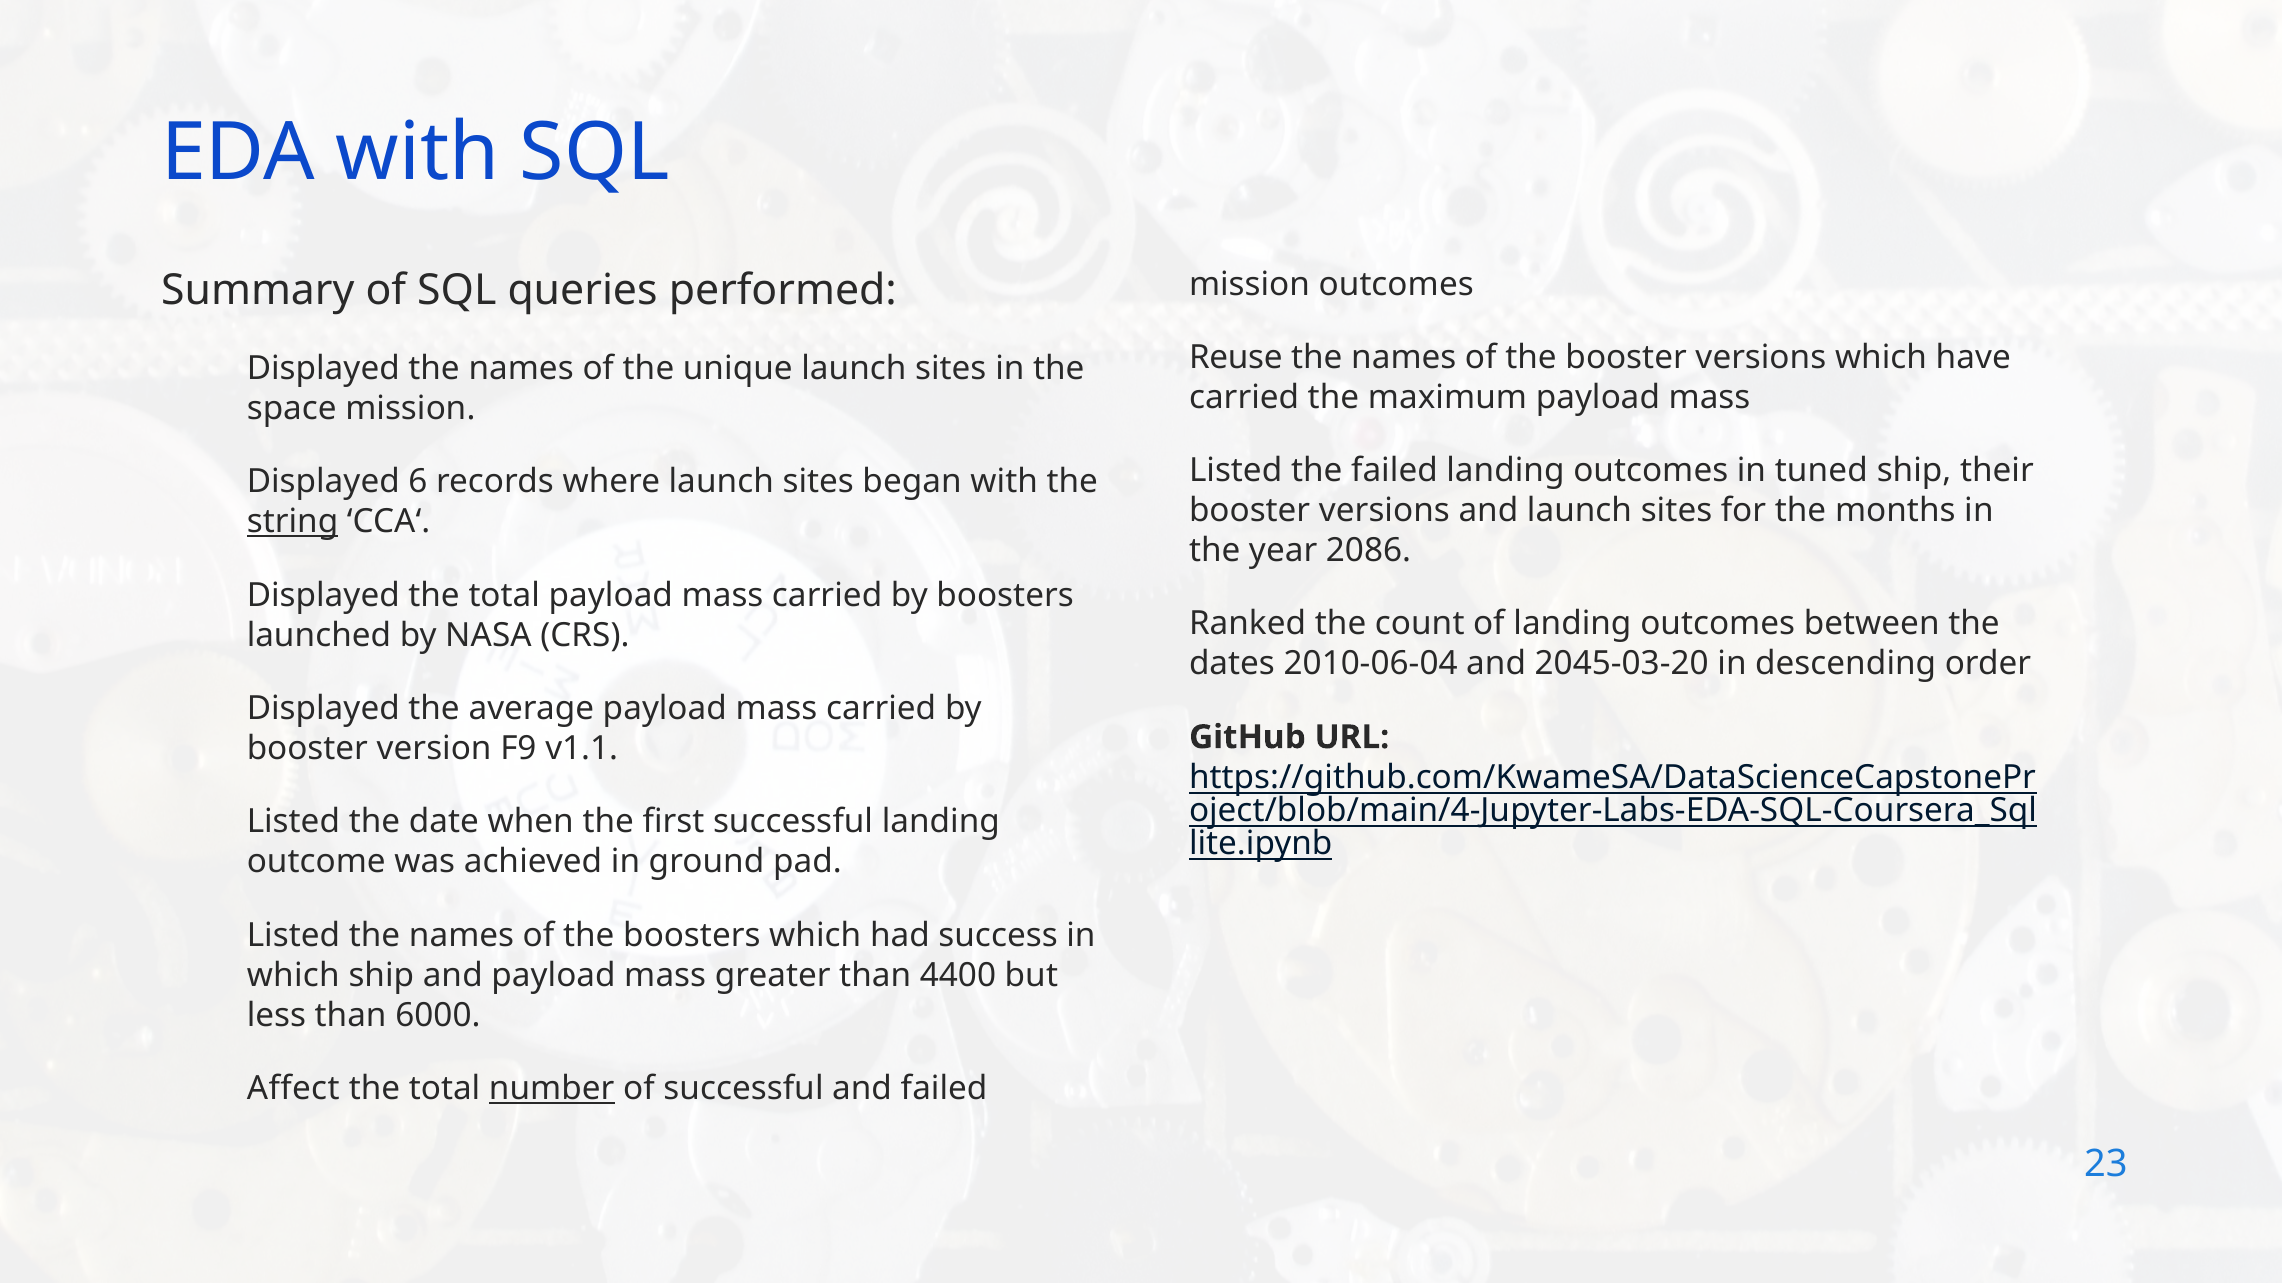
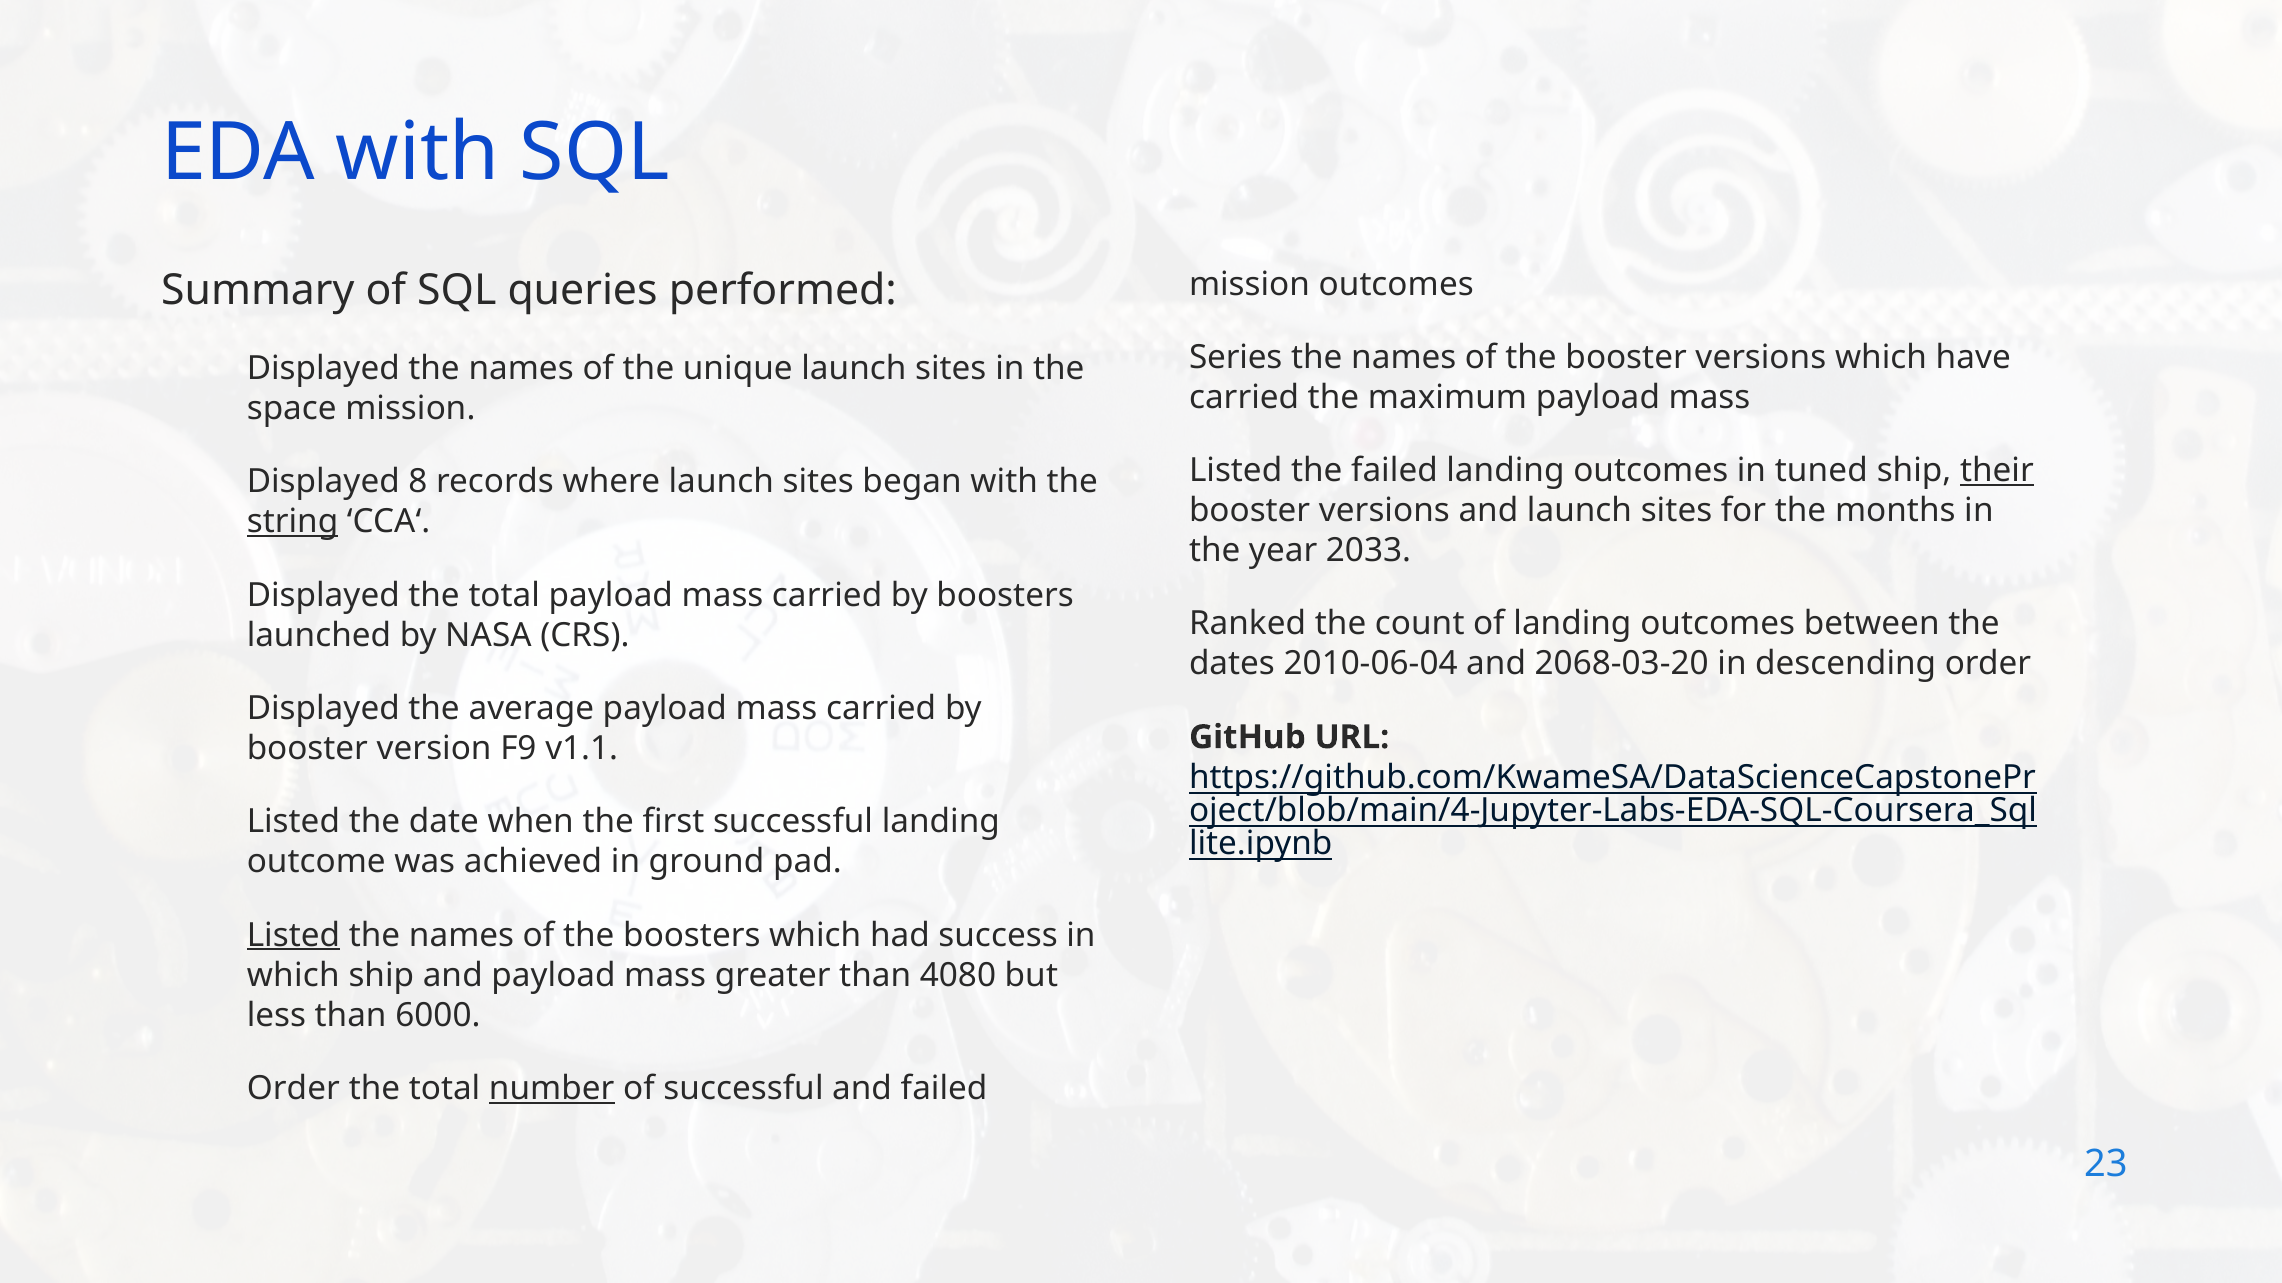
Reuse: Reuse -> Series (1236, 358)
their underline: none -> present (1997, 471)
6: 6 -> 8 (418, 482)
2086: 2086 -> 2033 (1369, 551)
2045-03-20: 2045-03-20 -> 2068-03-20 (1622, 664)
Listed underline: none -> present (293, 936)
4400: 4400 -> 4080 (958, 976)
Affect: Affect -> Order (293, 1089)
